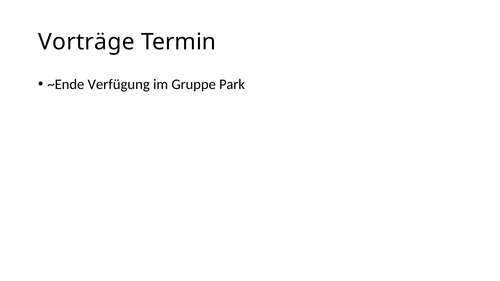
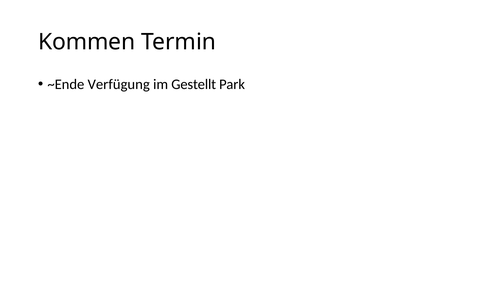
Vorträge: Vorträge -> Kommen (87, 42)
Gruppe: Gruppe -> Gestellt (194, 84)
